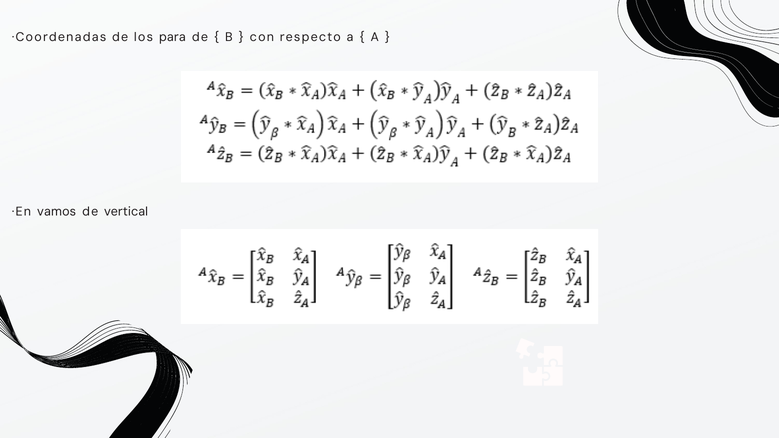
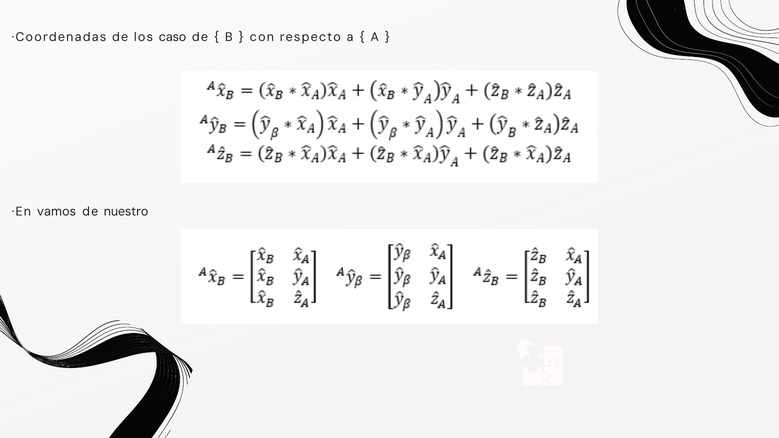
para: para -> caso (173, 37)
vertical: vertical -> nuestro (126, 212)
